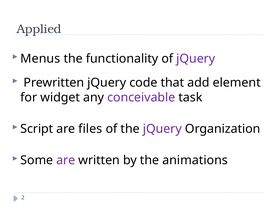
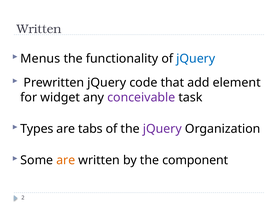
Applied: Applied -> Written (39, 29)
jQuery colour: purple -> blue (196, 59)
Script: Script -> Types (37, 129)
files: files -> tabs (90, 129)
are colour: purple -> orange (66, 161)
animations: animations -> component (195, 161)
